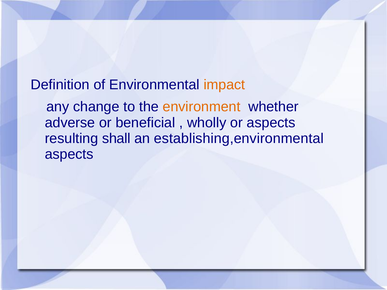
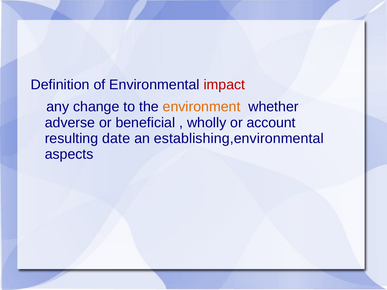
impact colour: orange -> red (224, 85)
or aspects: aspects -> account (271, 123)
shall: shall -> date (116, 138)
